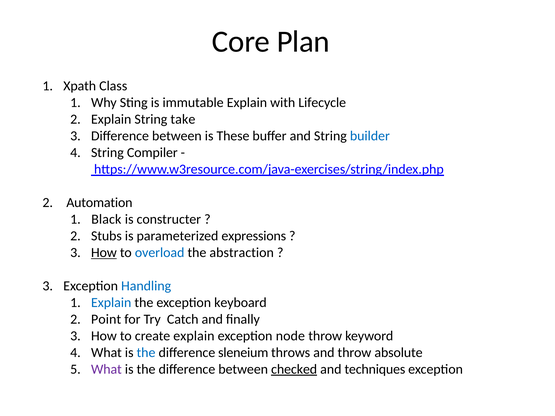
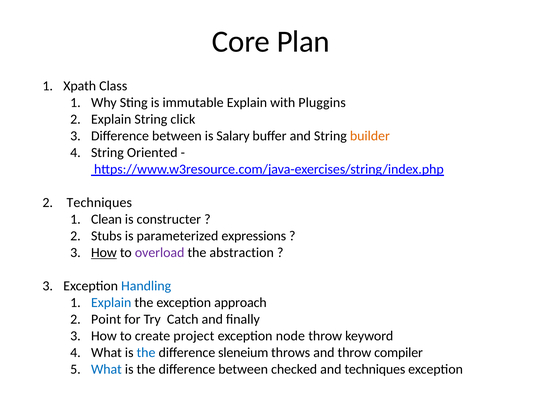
Lifecycle: Lifecycle -> Pluggins (322, 103)
take: take -> click (183, 119)
These: These -> Salary (233, 136)
builder colour: blue -> orange (370, 136)
Compiler: Compiler -> Oriented (152, 153)
Automation: Automation -> Techniques (99, 203)
Black: Black -> Clean (106, 220)
overload colour: blue -> purple (160, 253)
keyboard: keyboard -> approach (240, 303)
create explain: explain -> project (194, 336)
absolute: absolute -> compiler (399, 353)
What colour: purple -> blue (106, 369)
checked underline: present -> none (294, 369)
